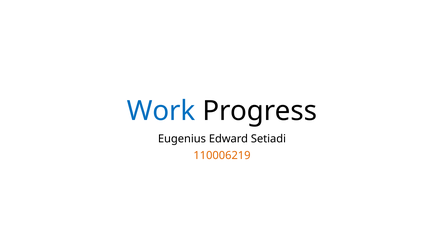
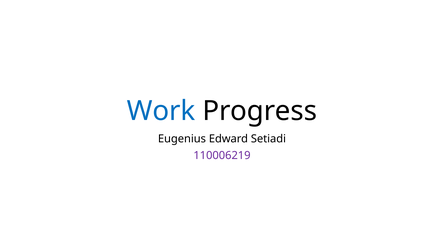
110006219 colour: orange -> purple (222, 155)
